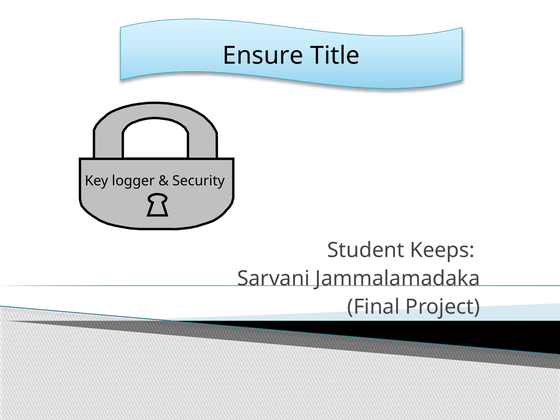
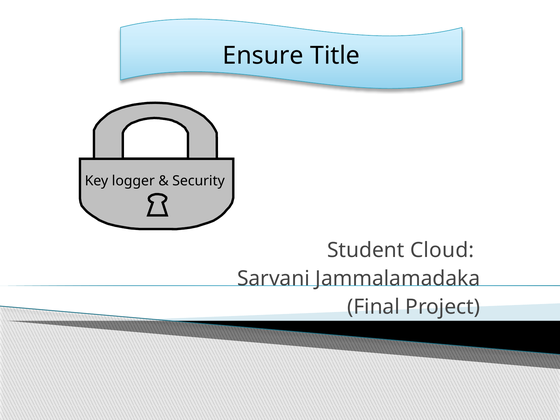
Keeps: Keeps -> Cloud (442, 250)
